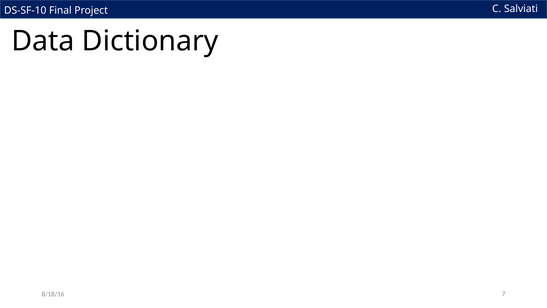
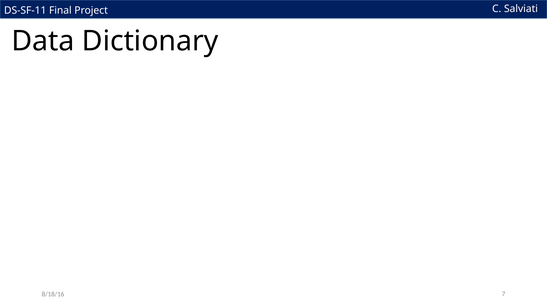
DS-SF-10: DS-SF-10 -> DS-SF-11 (25, 11)
